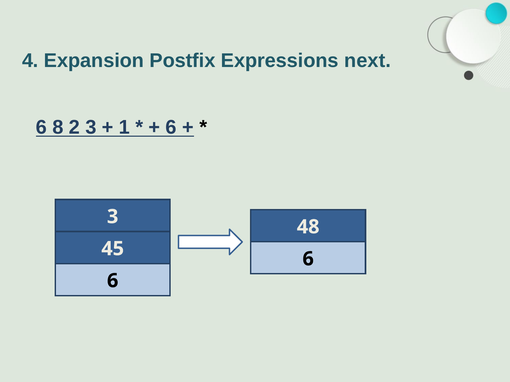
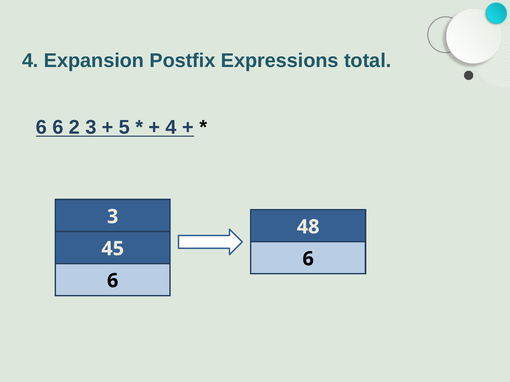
next: next -> total (368, 61)
8: 8 -> 6 (58, 128)
1: 1 -> 5 (124, 128)
6: 6 -> 4 (171, 128)
